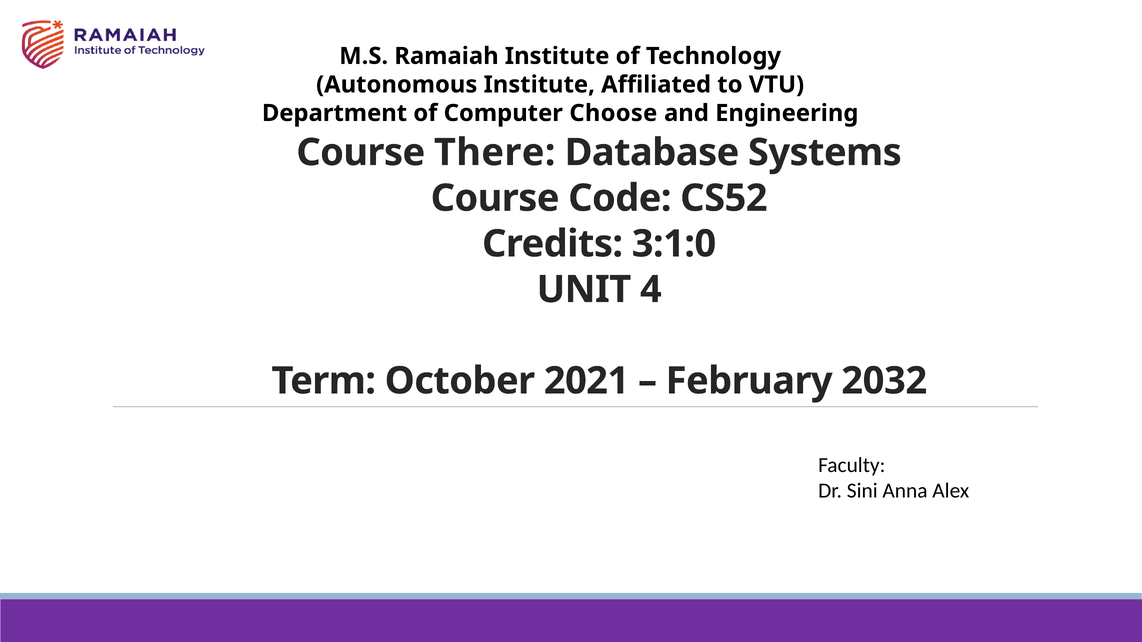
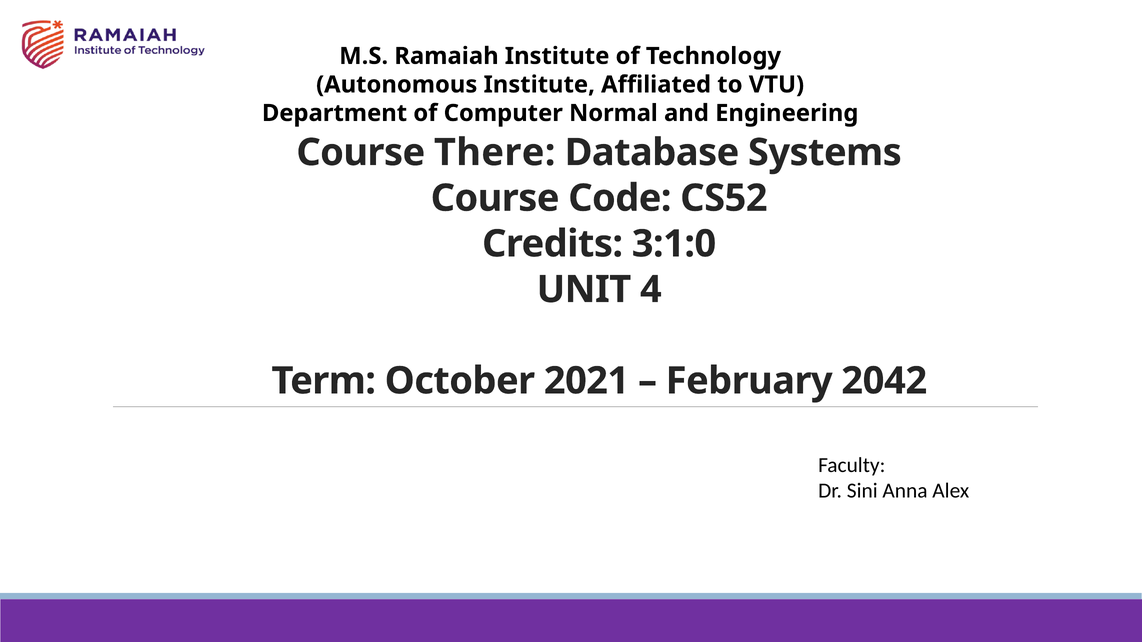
Choose: Choose -> Normal (613, 113)
2032: 2032 -> 2042 (884, 381)
